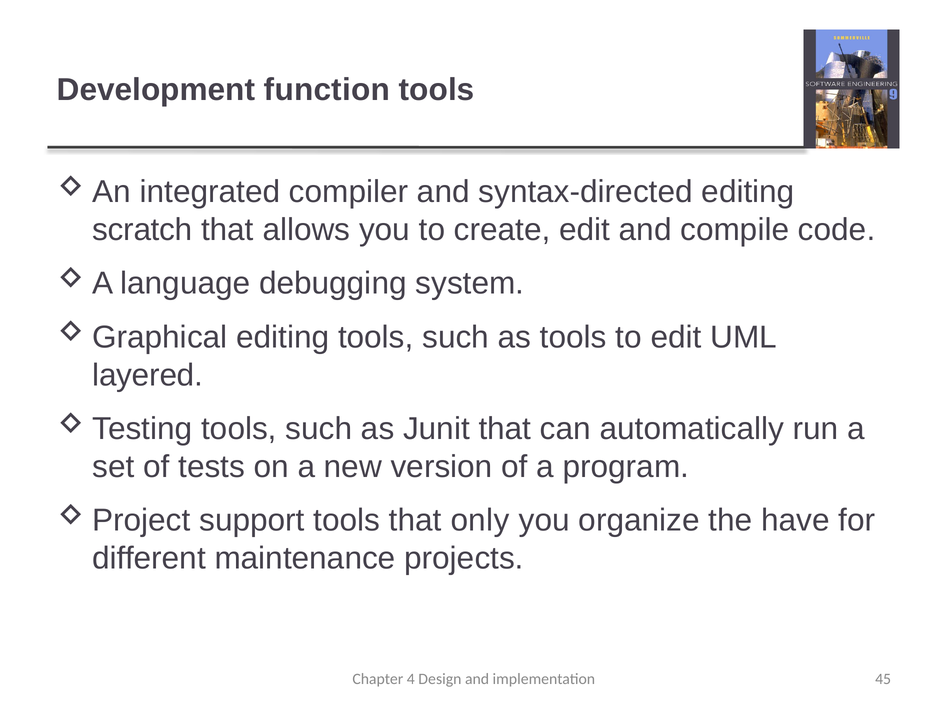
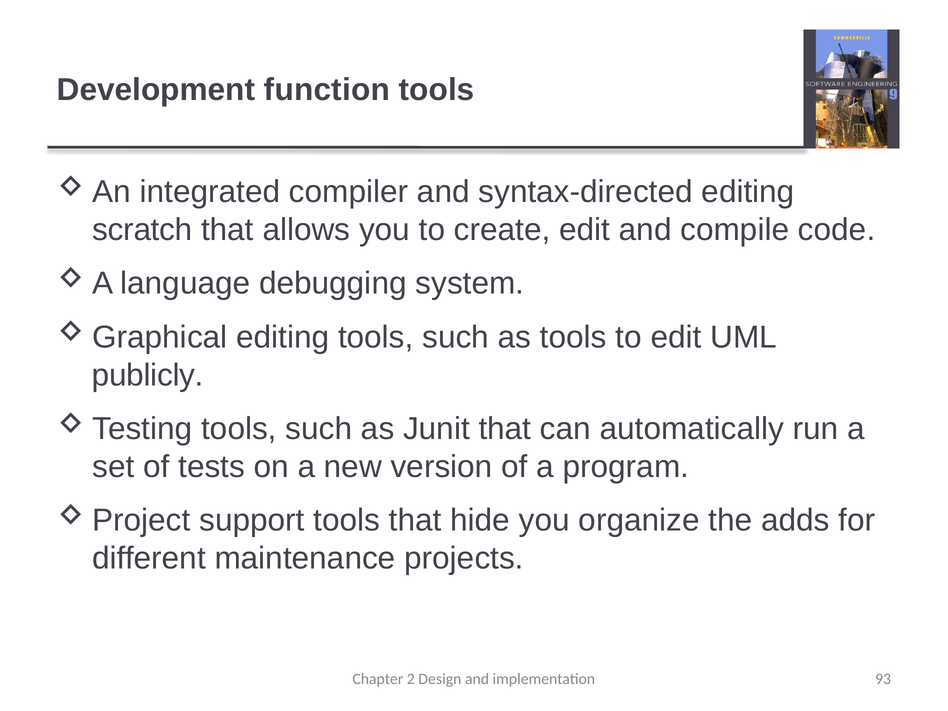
layered: layered -> publicly (148, 375)
only: only -> hide (480, 520)
have: have -> adds (795, 520)
4: 4 -> 2 (411, 679)
45: 45 -> 93 (883, 679)
